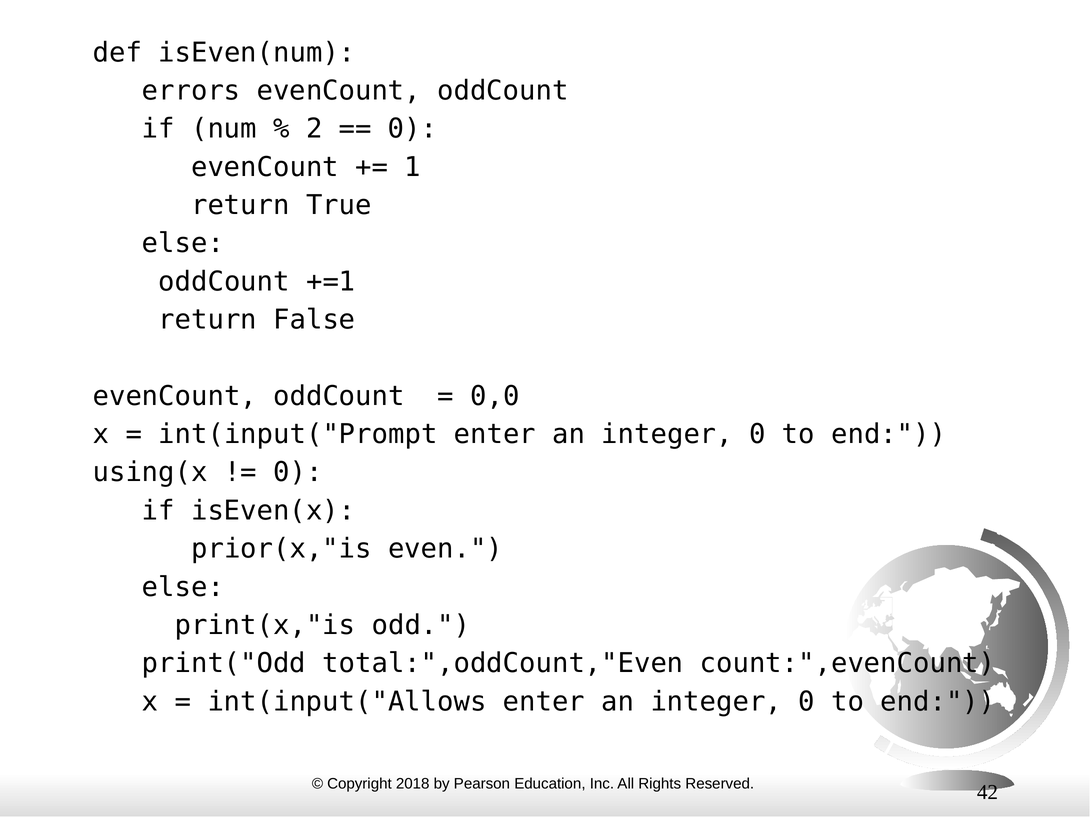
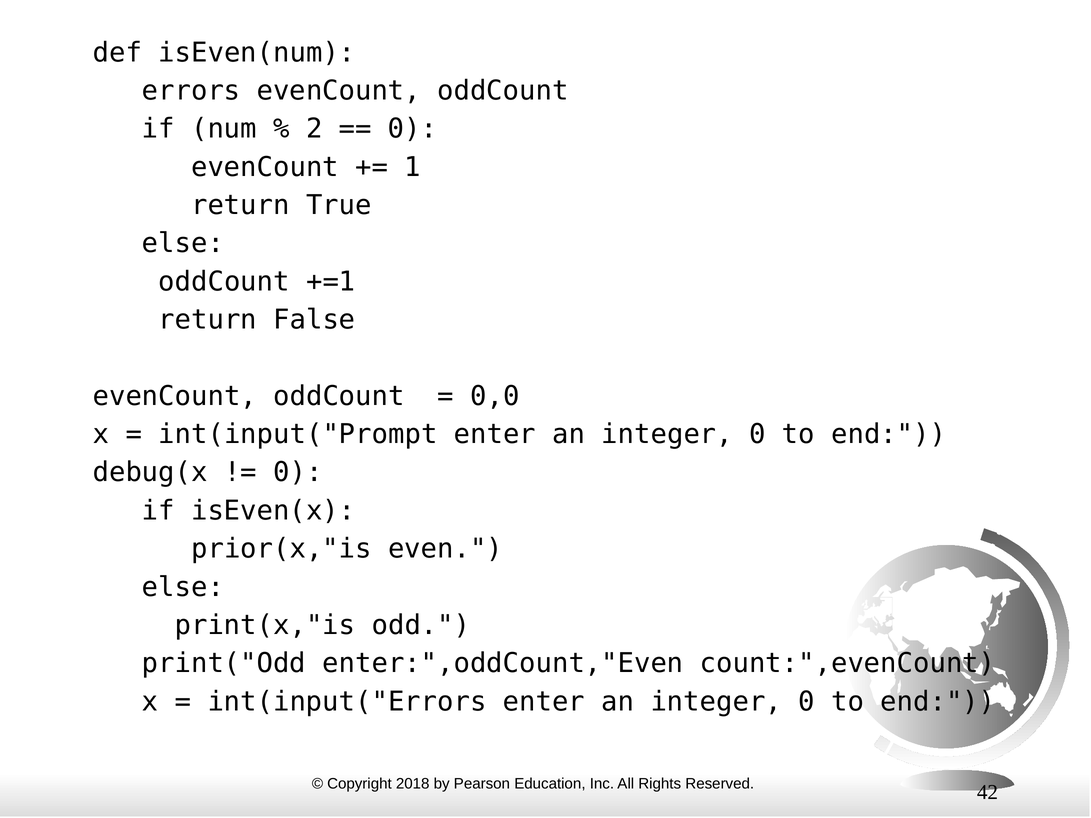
using(x: using(x -> debug(x (150, 473)
total:",oddCount,"Even: total:",oddCount,"Even -> enter:",oddCount,"Even (503, 664)
int(input("Allows: int(input("Allows -> int(input("Errors (347, 702)
